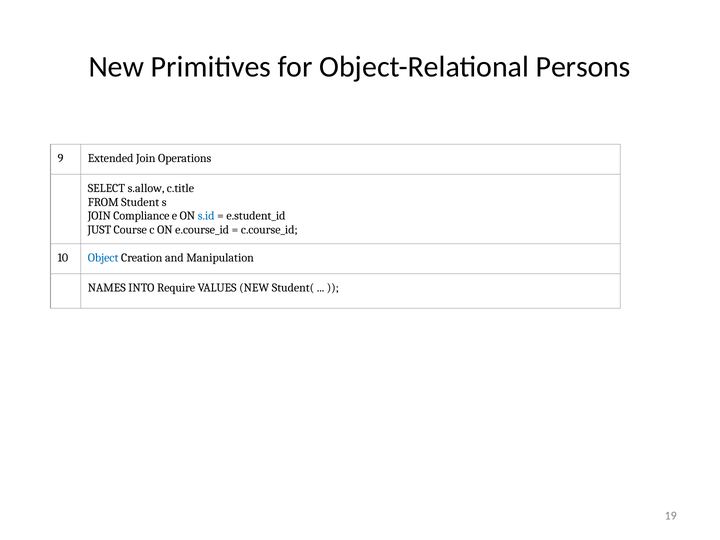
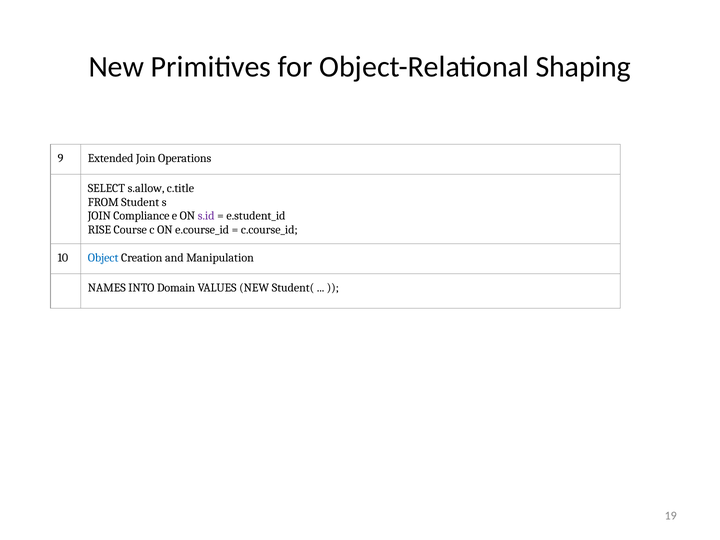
Persons: Persons -> Shaping (583, 67)
s.id colour: blue -> purple (206, 216)
JUST: JUST -> RISE (99, 230)
Require: Require -> Domain (176, 288)
